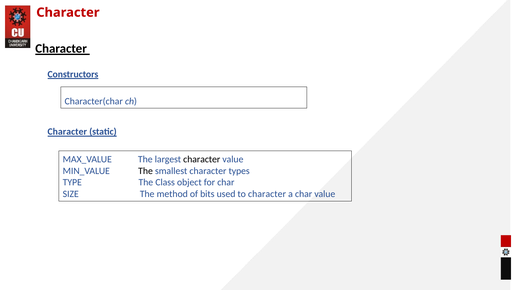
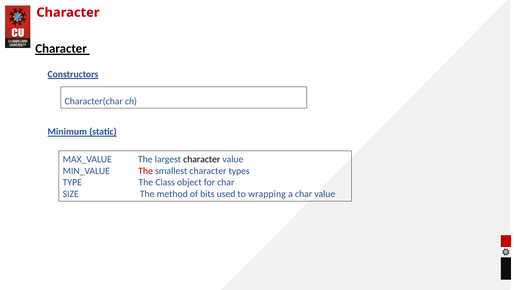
Character: Character -> Minimum (67, 132)
The colour: black -> red (146, 171)
to character: character -> wrapping (267, 194)
